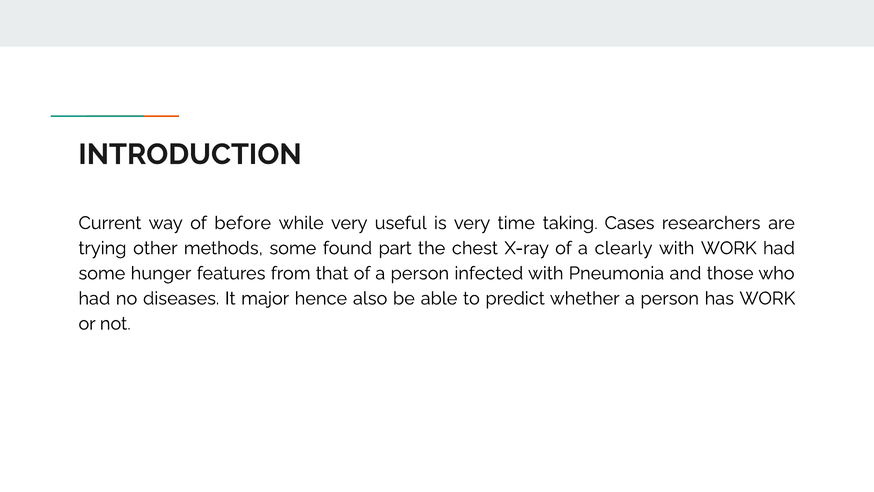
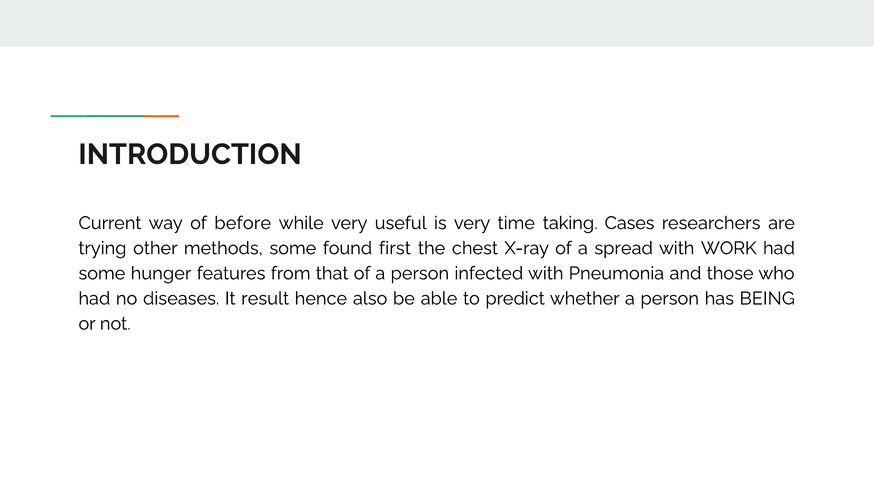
part: part -> first (395, 248)
clearly: clearly -> spread (624, 248)
major: major -> result (265, 298)
has WORK: WORK -> BEING (767, 298)
